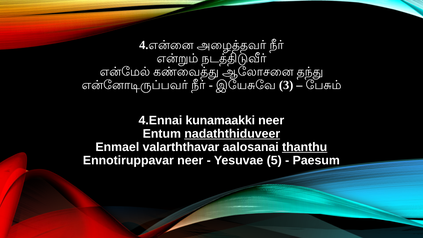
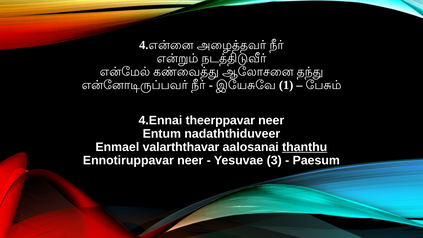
3: 3 -> 1 (286, 85)
kunamaakki: kunamaakki -> theerppavar (220, 120)
nadaththiduveer underline: present -> none (232, 134)
5: 5 -> 3 (274, 160)
